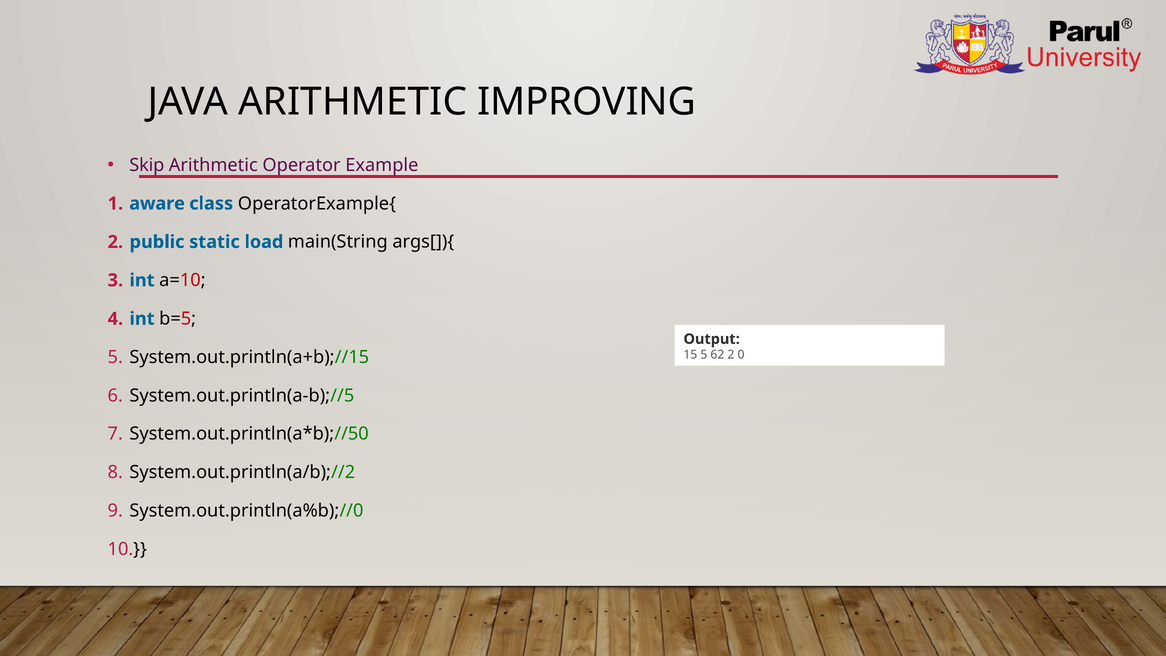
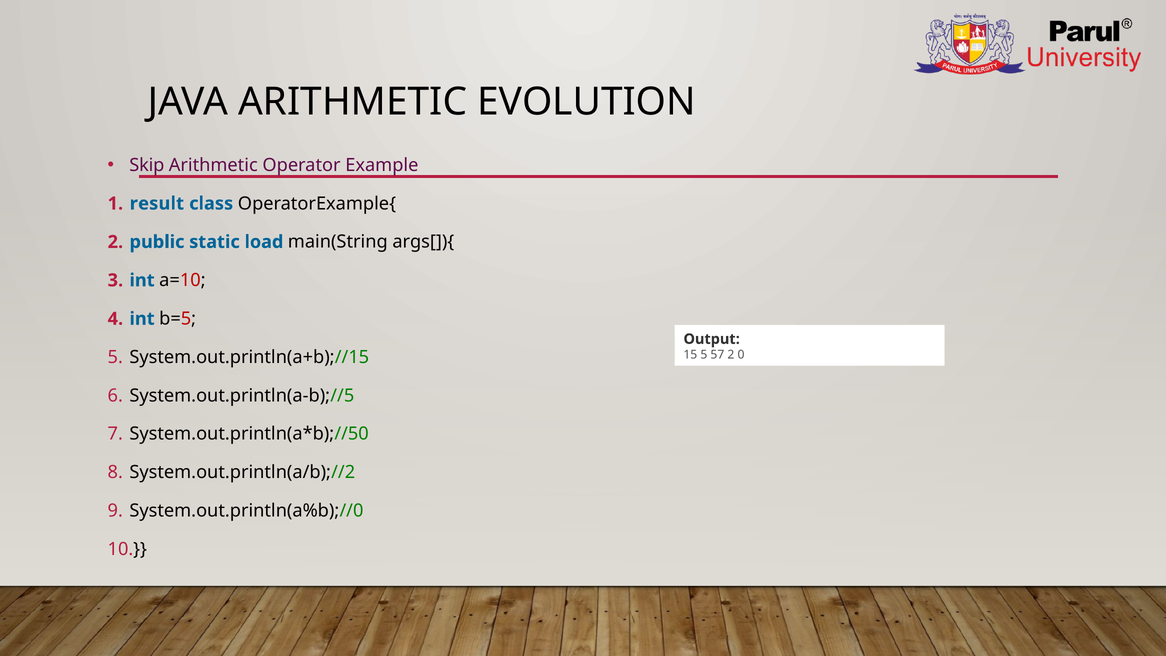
IMPROVING: IMPROVING -> EVOLUTION (586, 102)
aware: aware -> result (157, 204)
62: 62 -> 57 (717, 355)
